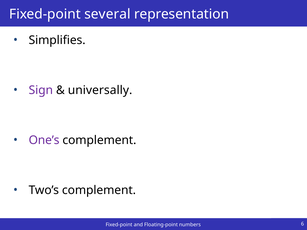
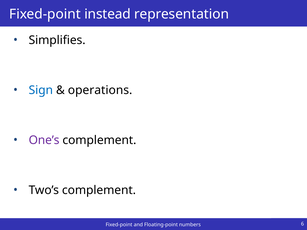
several: several -> instead (108, 14)
Sign colour: purple -> blue (41, 90)
universally: universally -> operations (100, 90)
